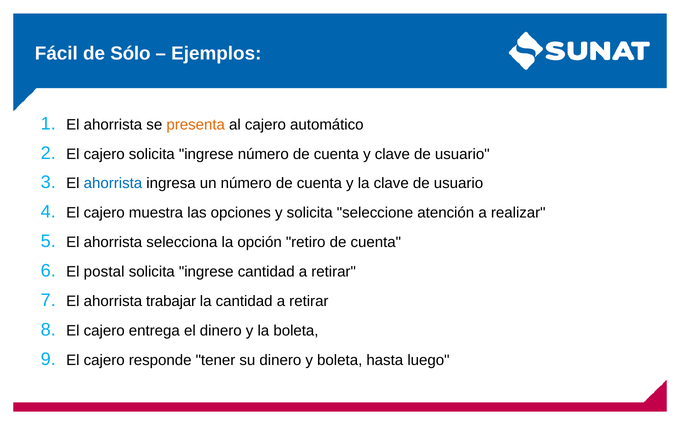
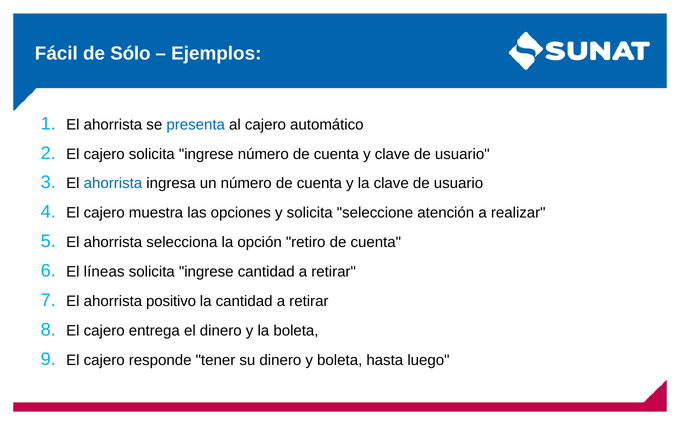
presenta colour: orange -> blue (196, 124)
postal: postal -> líneas (104, 271)
trabajar: trabajar -> positivo (171, 301)
